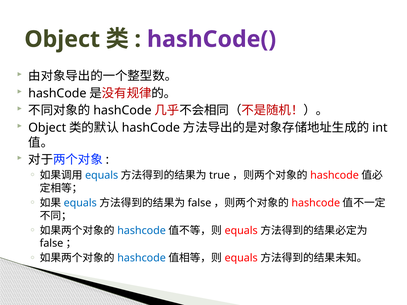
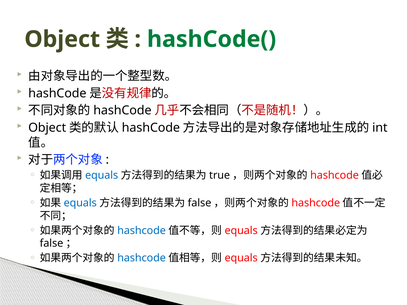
hashCode( colour: purple -> green (212, 39)
